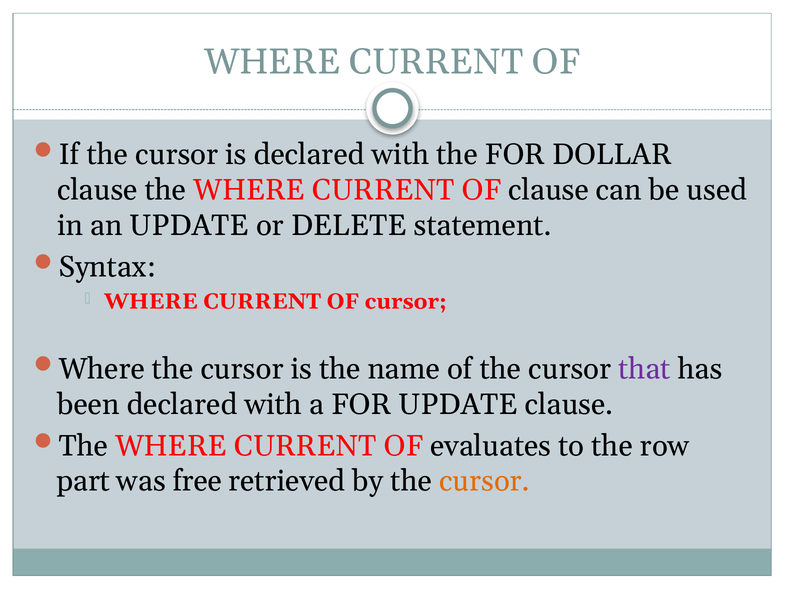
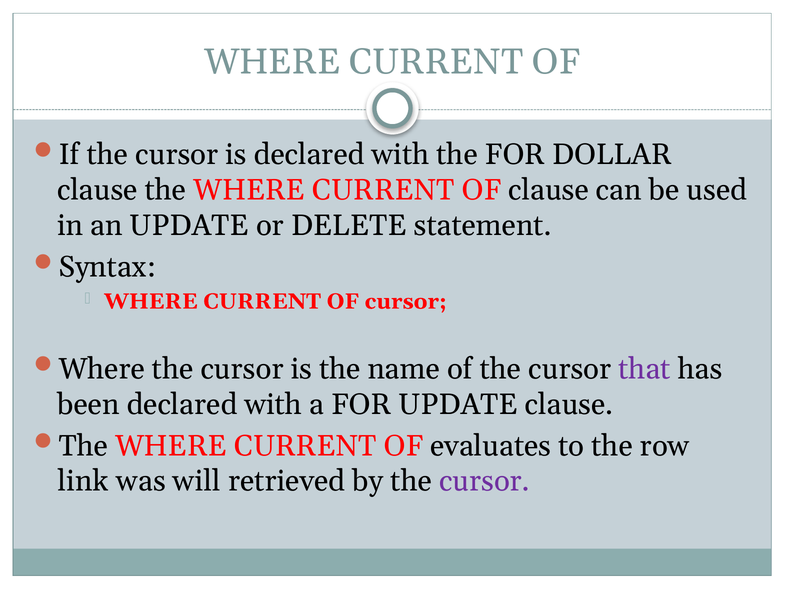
part: part -> link (83, 481)
free: free -> will (197, 481)
cursor colour: orange -> purple (484, 481)
